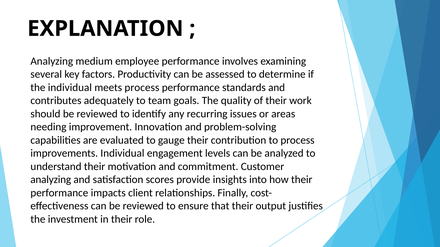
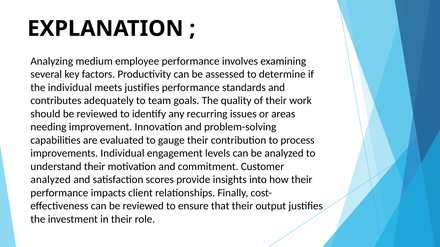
meets process: process -> justifies (142, 88)
analyzing: analyzing -> analyzed (51, 180)
